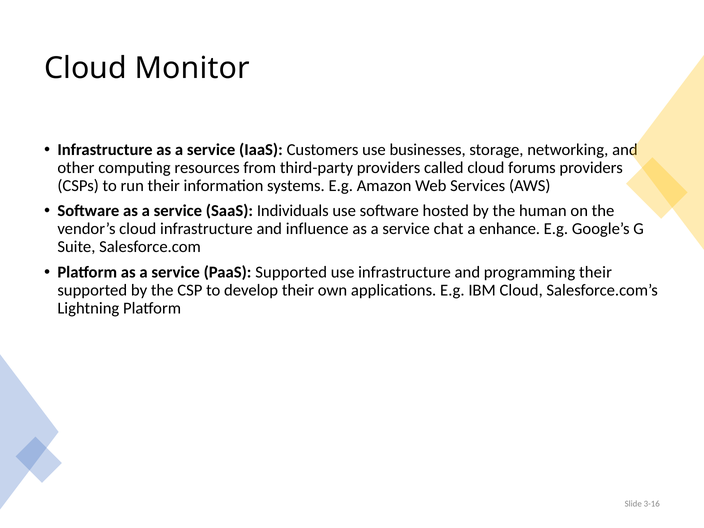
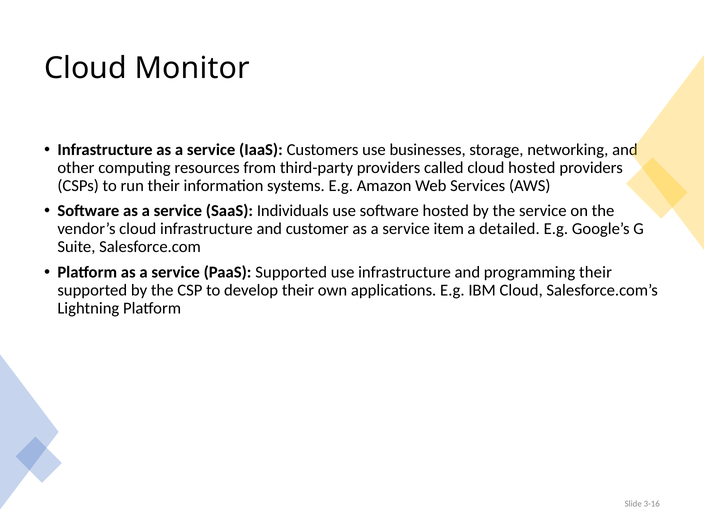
cloud forums: forums -> hosted (532, 168)
the human: human -> service (543, 211)
influence: influence -> customer (317, 229)
chat: chat -> item (449, 229)
enhance: enhance -> detailed (509, 229)
